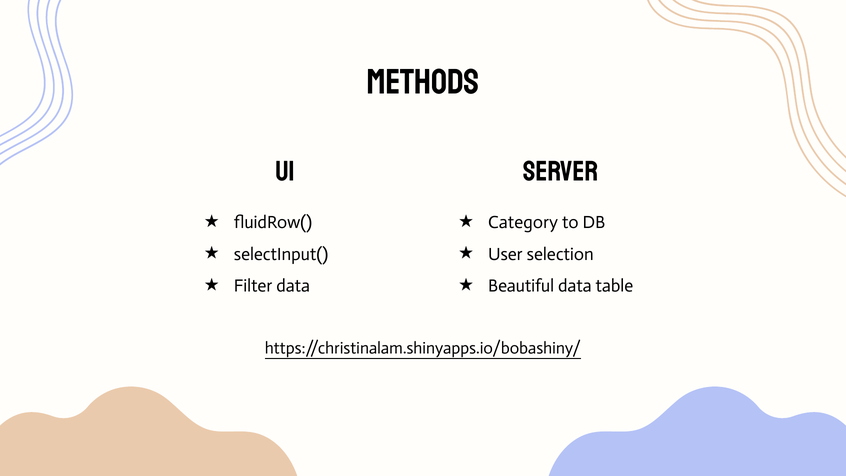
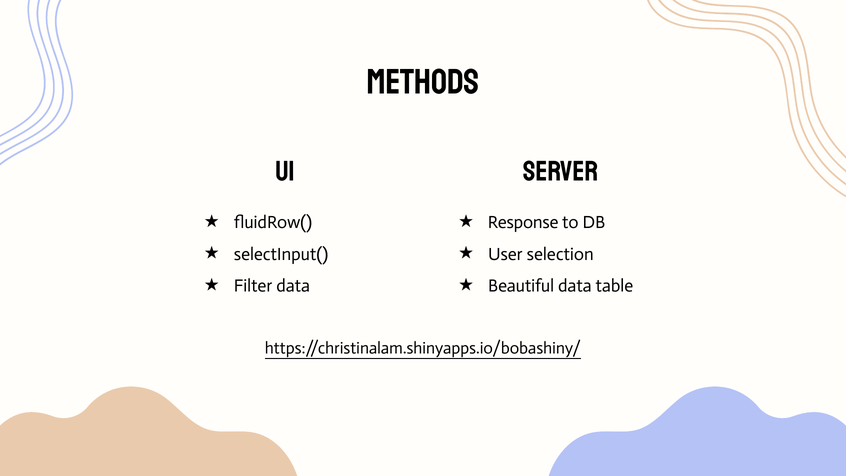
Category: Category -> Response (523, 222)
